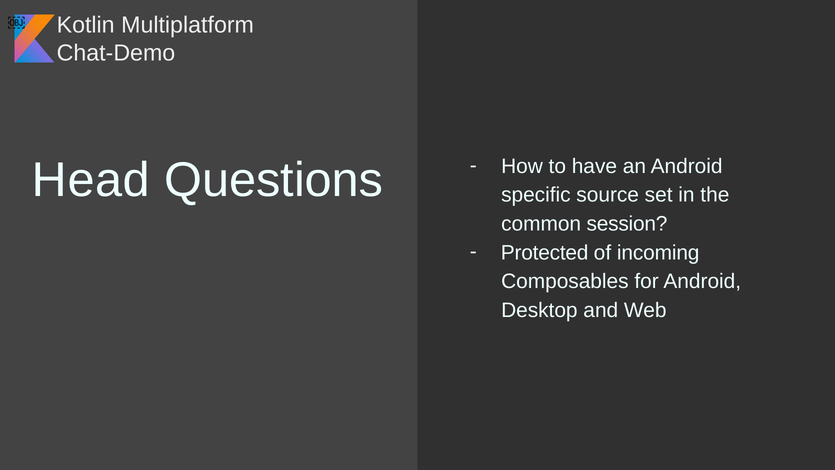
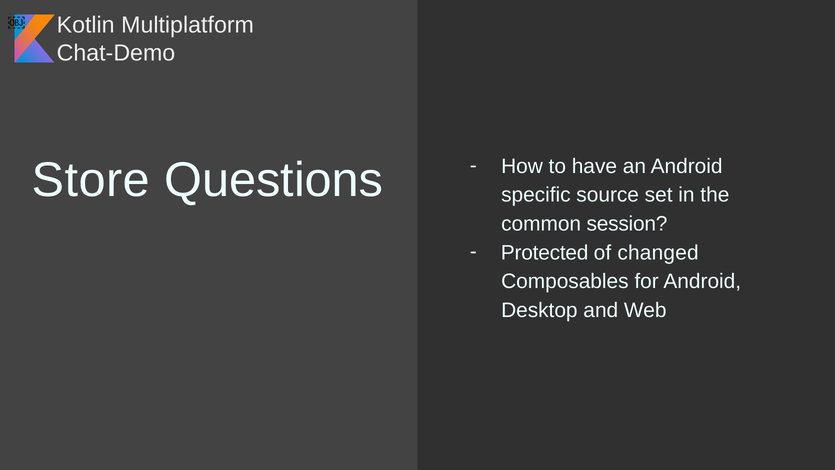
Head: Head -> Store (91, 180)
incoming: incoming -> changed (658, 253)
